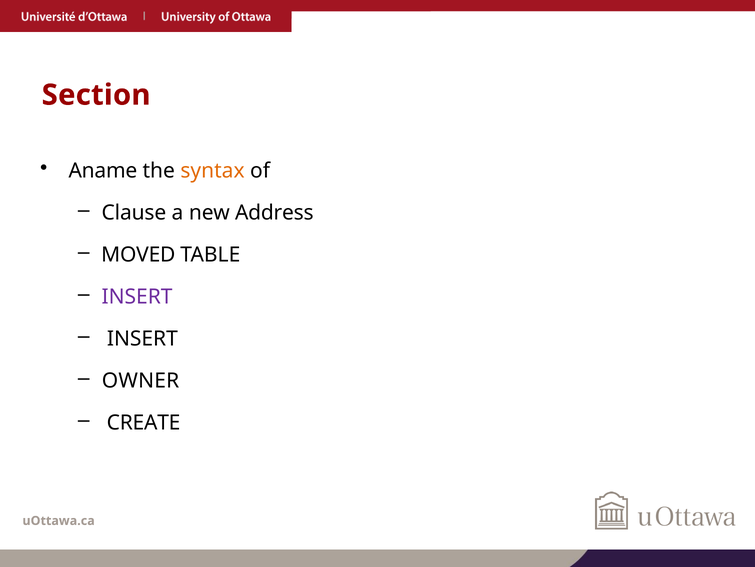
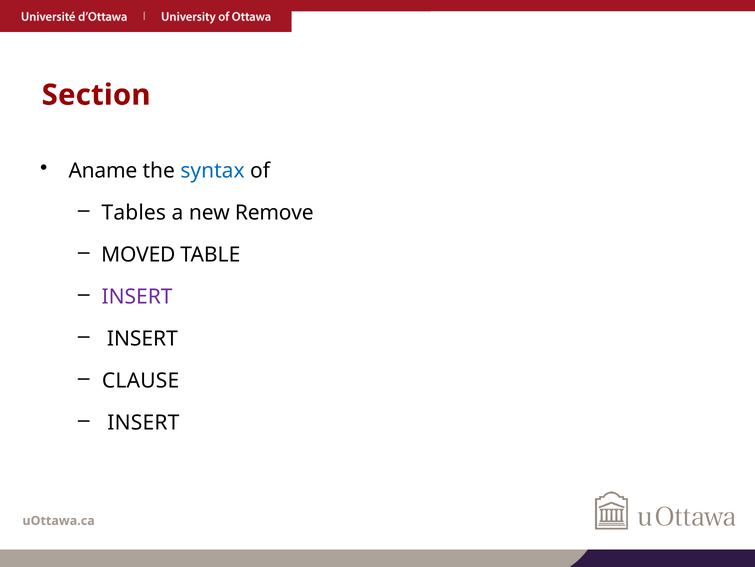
syntax colour: orange -> blue (213, 171)
Clause: Clause -> Tables (134, 213)
Address: Address -> Remove (274, 213)
OWNER: OWNER -> CLAUSE (141, 381)
CREATE: CREATE -> INSERT (143, 422)
